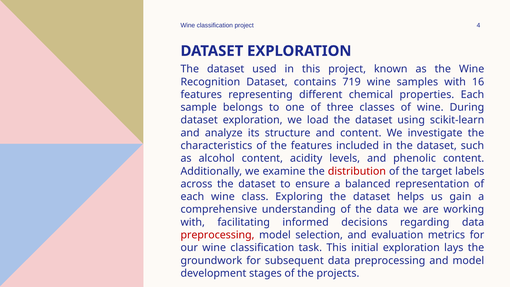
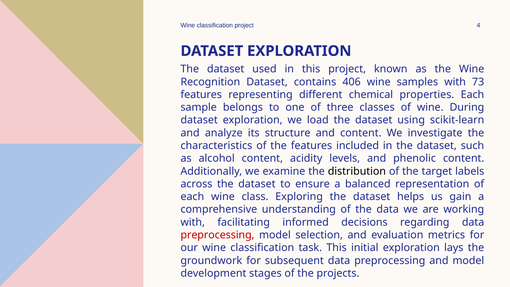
719: 719 -> 406 (352, 82)
16: 16 -> 73 (478, 82)
distribution colour: red -> black (357, 171)
